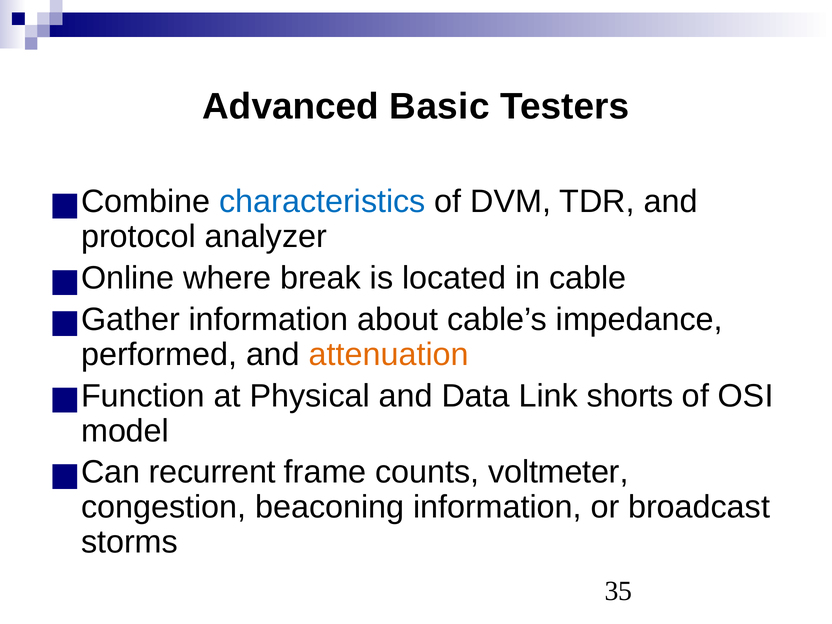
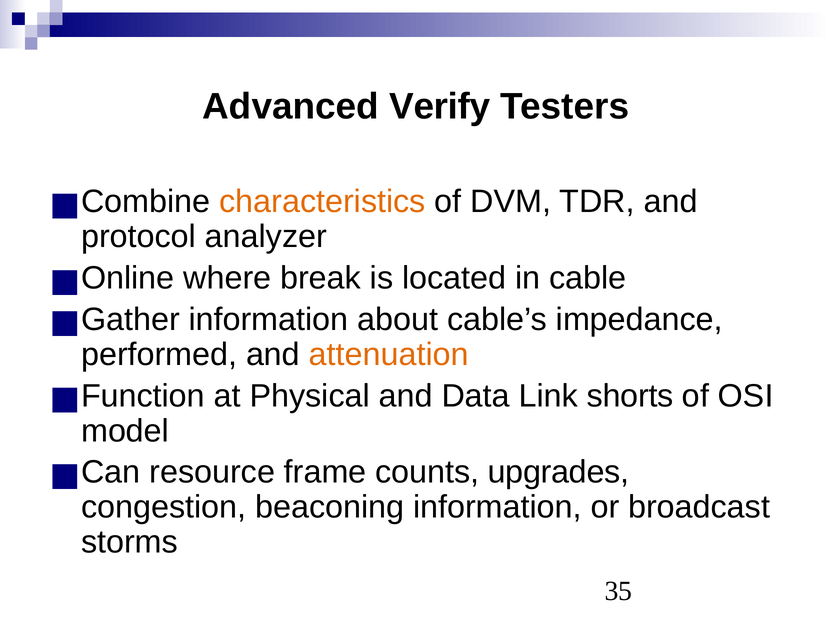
Basic: Basic -> Verify (440, 107)
characteristics colour: blue -> orange (322, 202)
recurrent: recurrent -> resource (212, 472)
voltmeter: voltmeter -> upgrades (558, 472)
